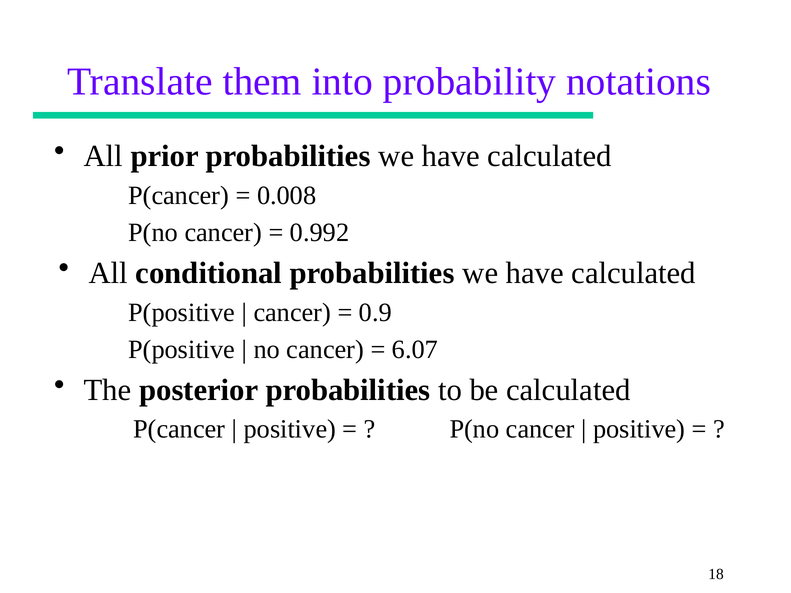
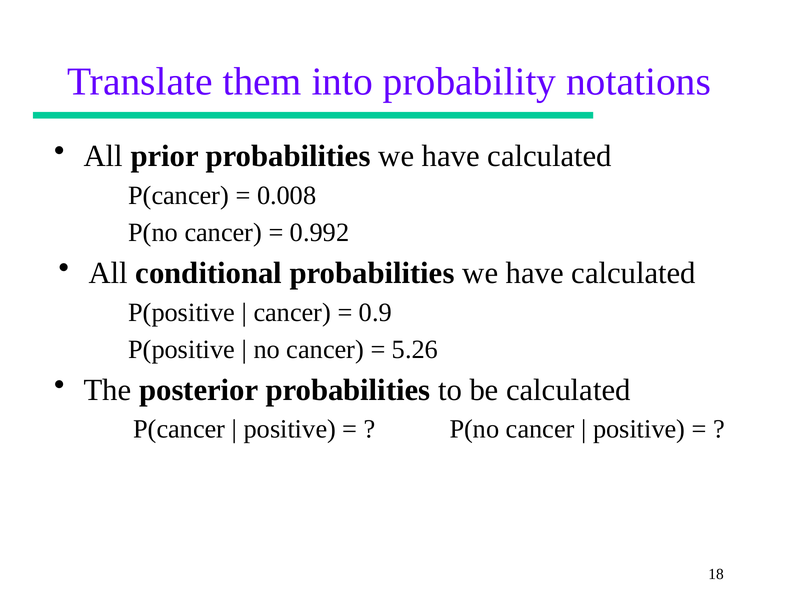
6.07: 6.07 -> 5.26 (415, 349)
